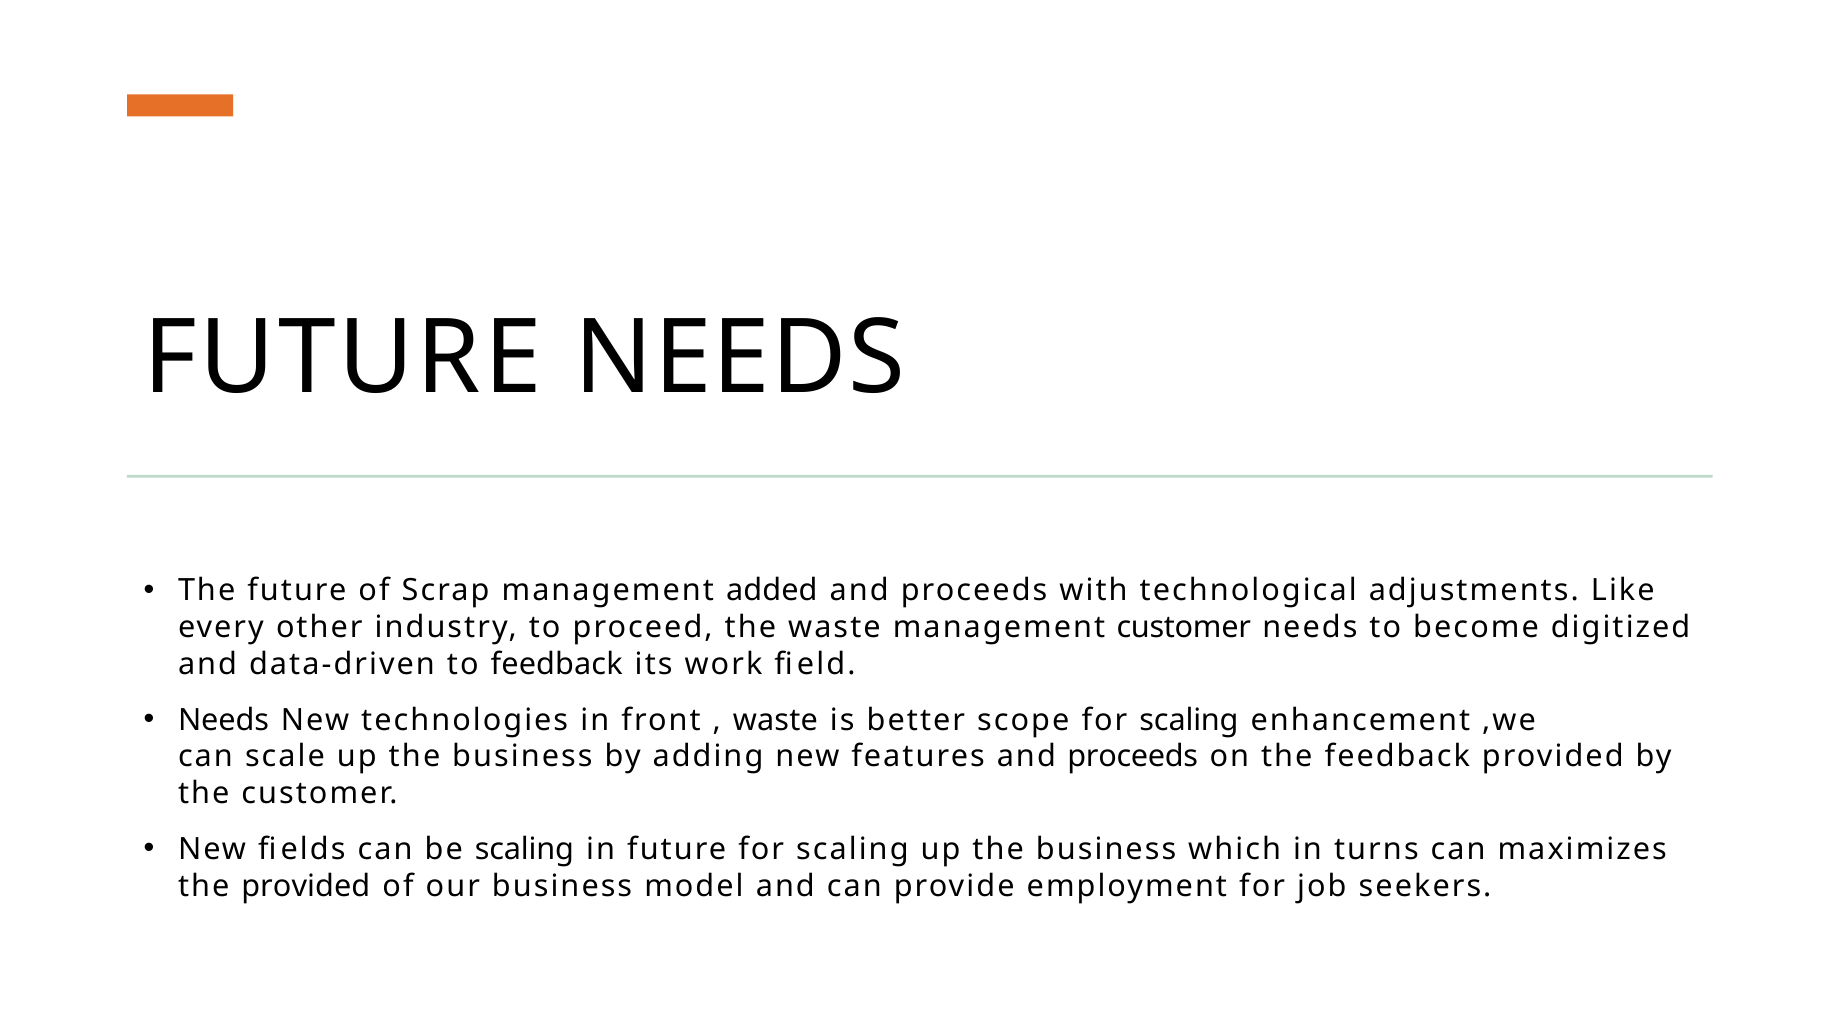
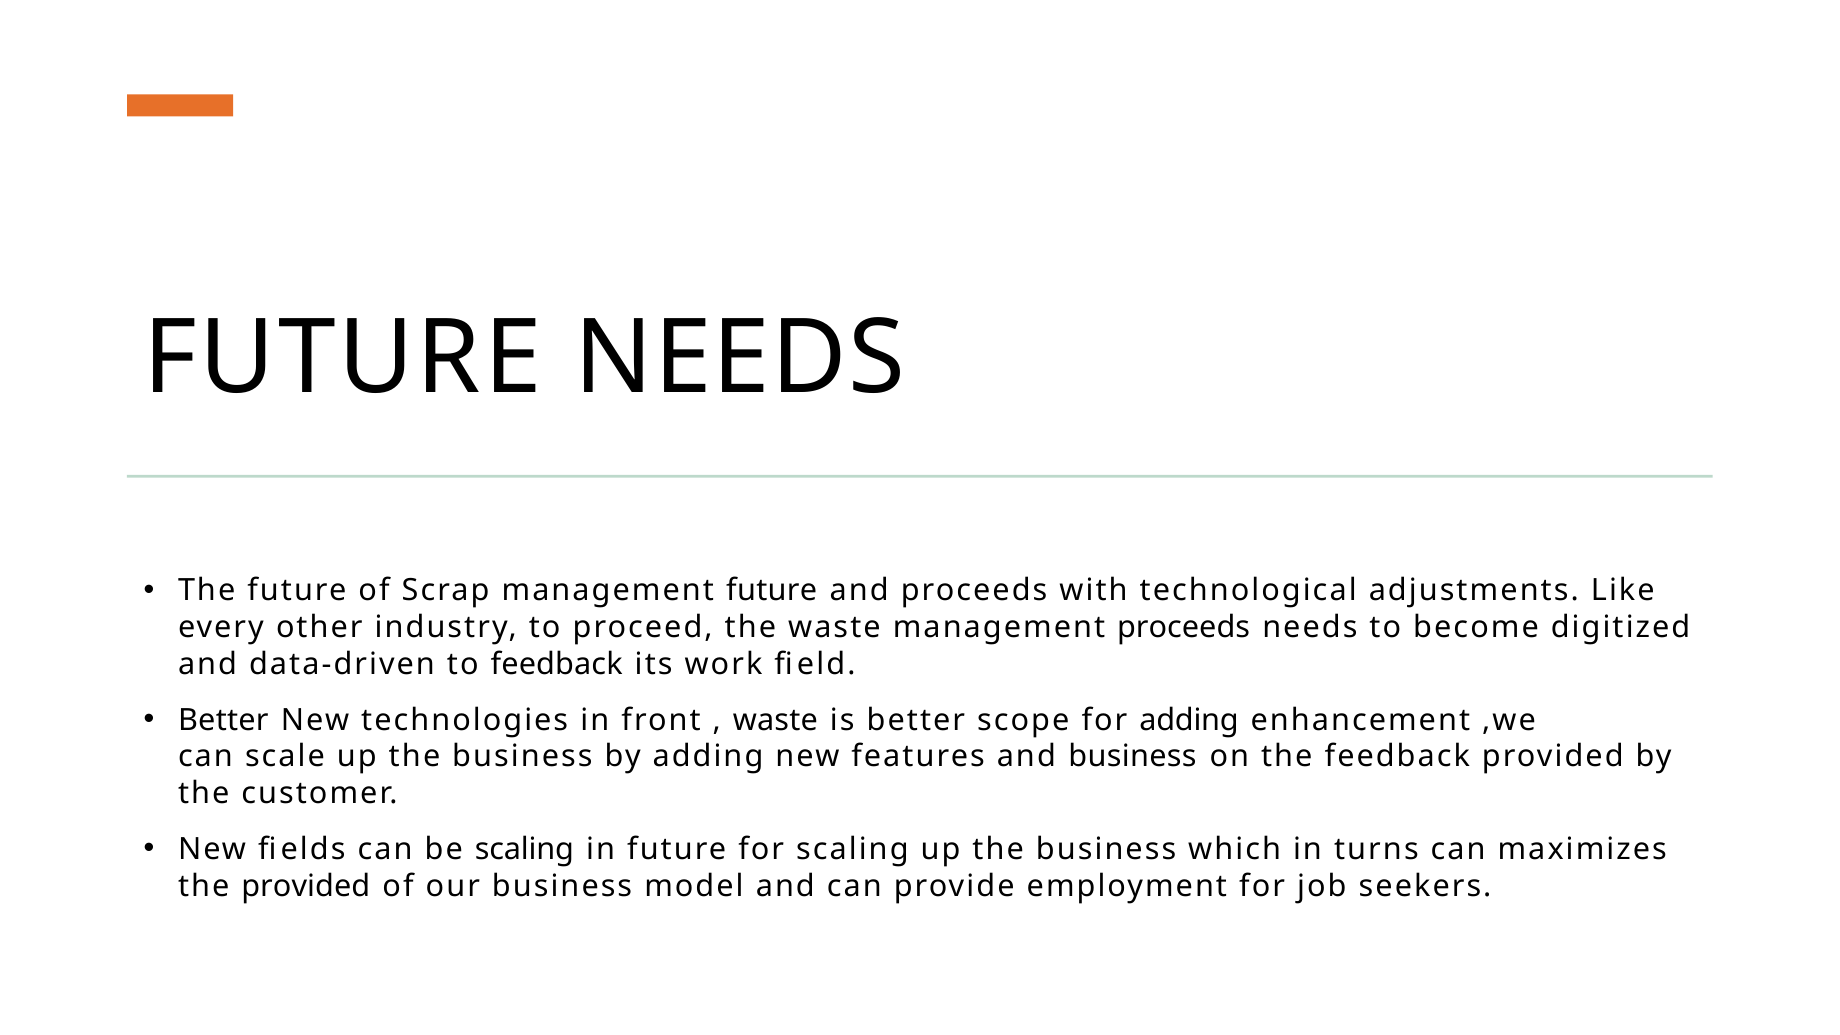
management added: added -> future (772, 591)
management customer: customer -> proceeds (1184, 627)
Needs: Needs -> Better (223, 720)
scope for scaling: scaling -> adding (1189, 720)
features and proceeds: proceeds -> business (1132, 757)
